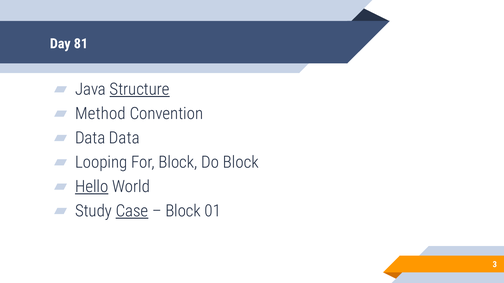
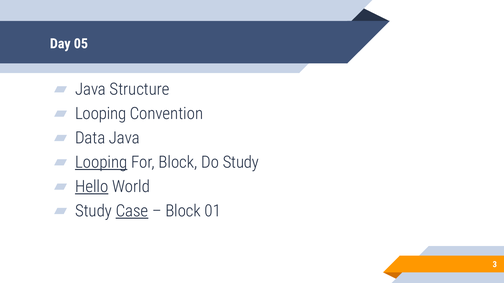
81: 81 -> 05 (81, 44)
Structure underline: present -> none (140, 89)
Method: Method -> Looping (101, 114)
Data Data: Data -> Java (124, 138)
Looping underline: none -> present (101, 163)
Do Block: Block -> Study (241, 163)
